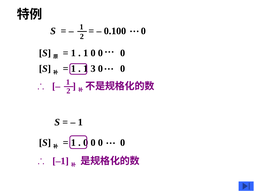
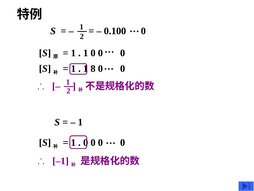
3: 3 -> 8 (93, 68)
